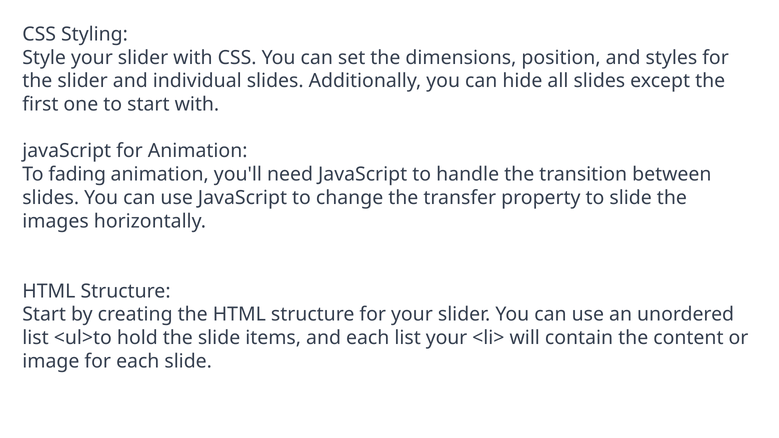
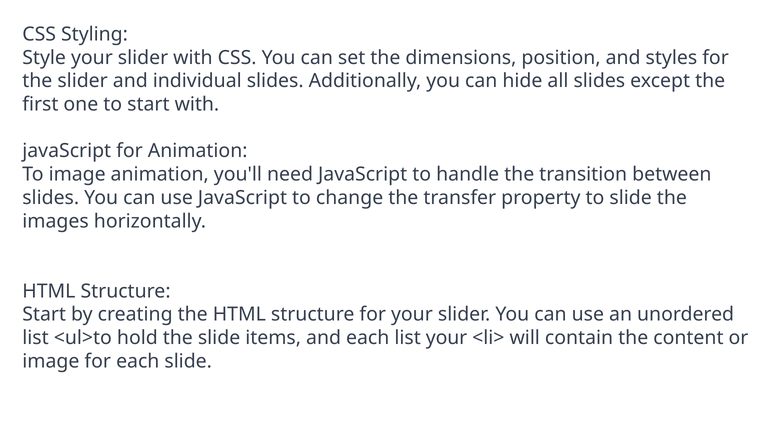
To fading: fading -> image (77, 174)
